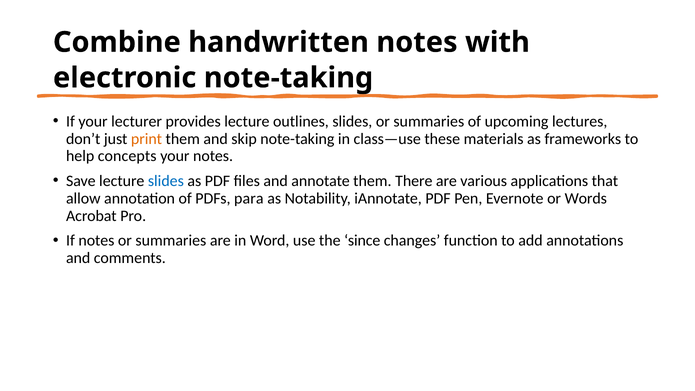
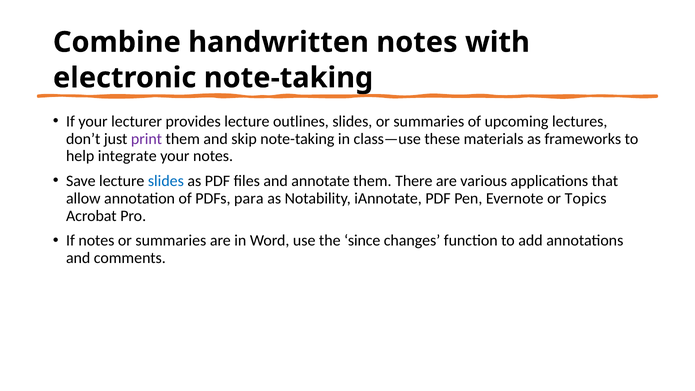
print colour: orange -> purple (147, 139)
concepts: concepts -> integrate (127, 156)
Words: Words -> Topics (586, 198)
